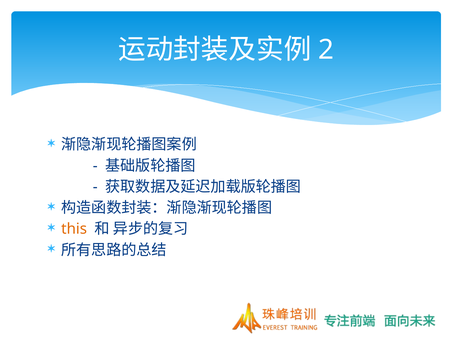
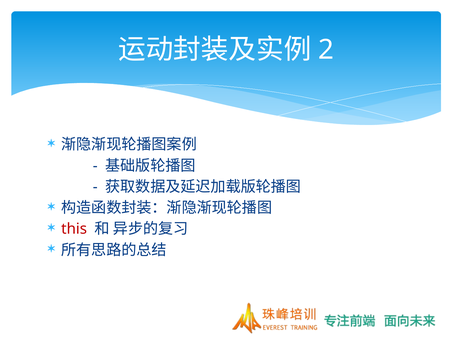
this colour: orange -> red (74, 229)
